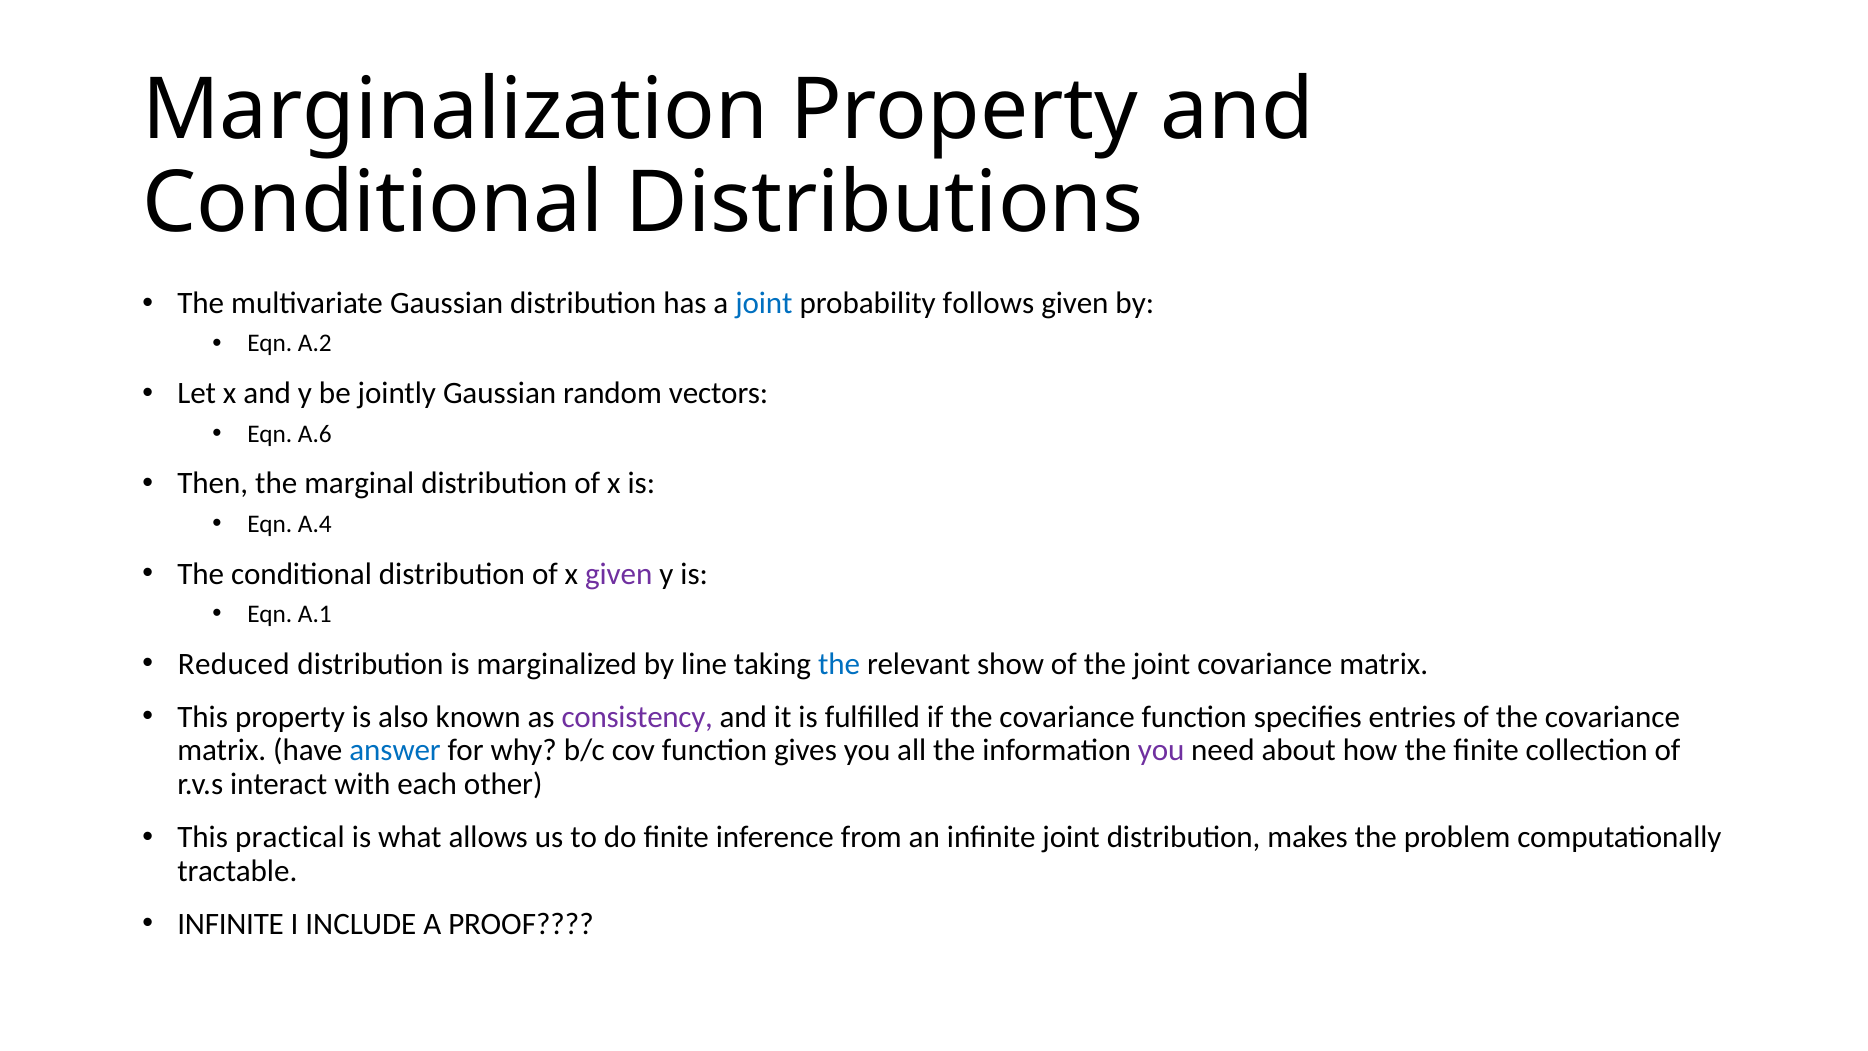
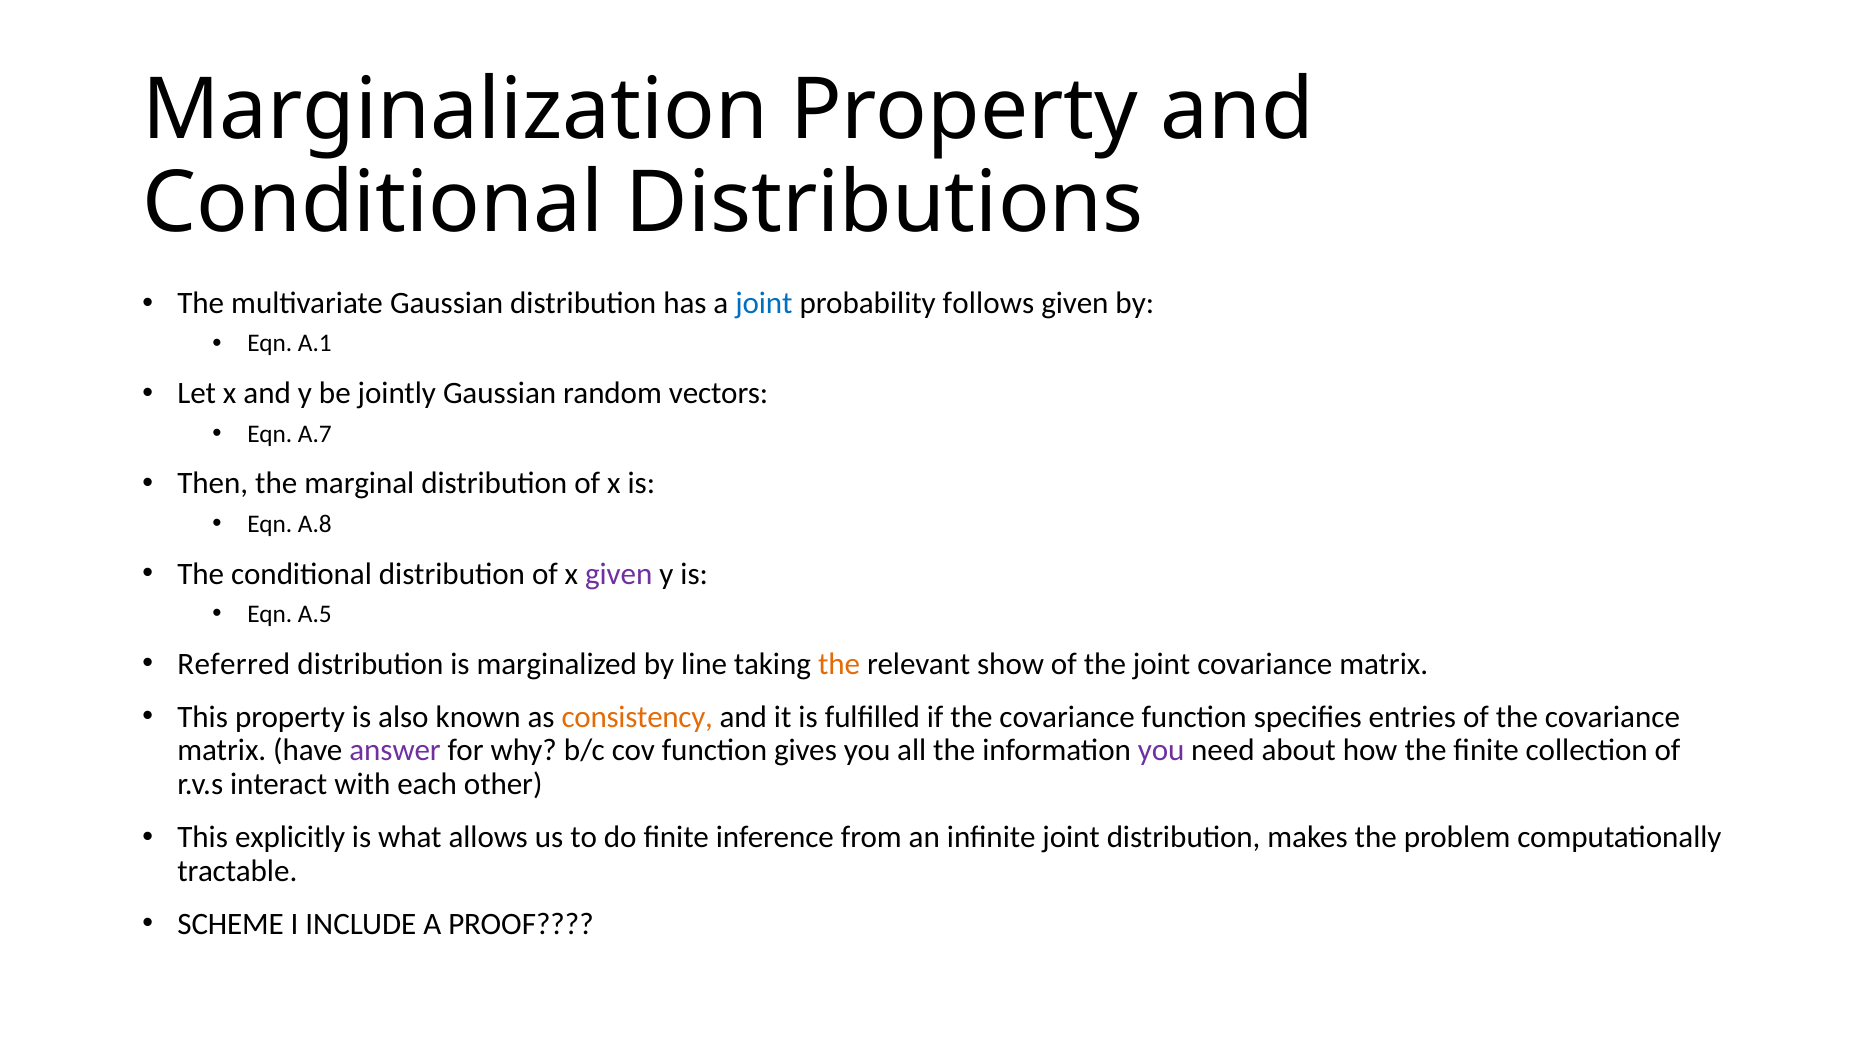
A.2: A.2 -> A.1 (315, 344)
A.6: A.6 -> A.7 (315, 434)
A.4: A.4 -> A.8 (315, 524)
A.1: A.1 -> A.5 (315, 614)
Reduced: Reduced -> Referred (234, 664)
the colour: blue -> orange (839, 664)
consistency colour: purple -> orange (637, 717)
answer colour: blue -> purple (395, 750)
practical: practical -> explicitly (290, 837)
INFINITE: INFINITE -> SCHEME (231, 924)
